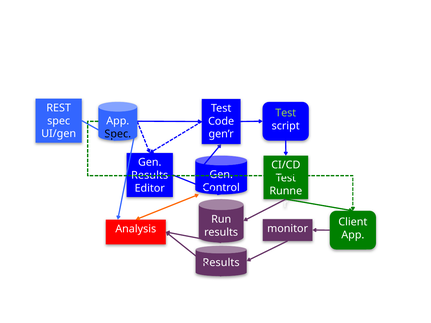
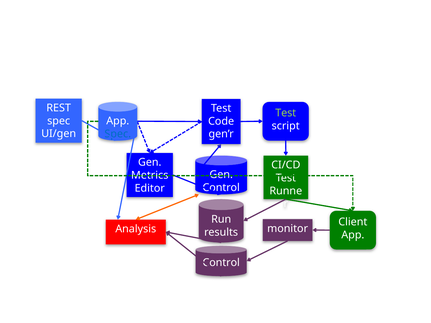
Spec colour: black -> blue (118, 134)
Results: Results -> Metrics (150, 175)
Results: Results -> Control (221, 263)
